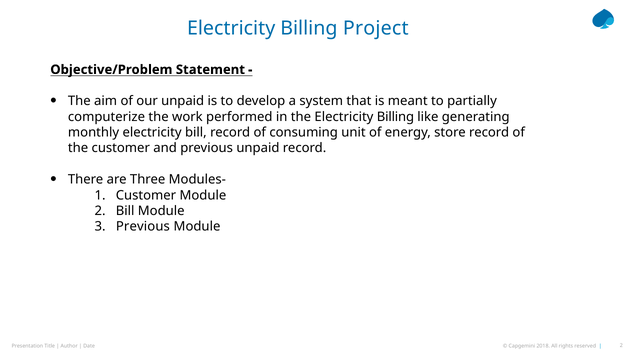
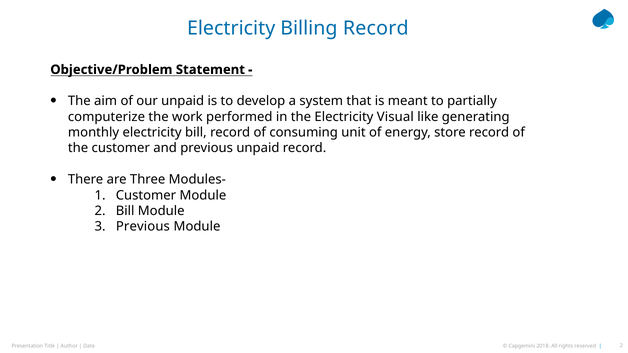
Billing Project: Project -> Record (376, 28)
the Electricity Billing: Billing -> Visual (395, 117)
